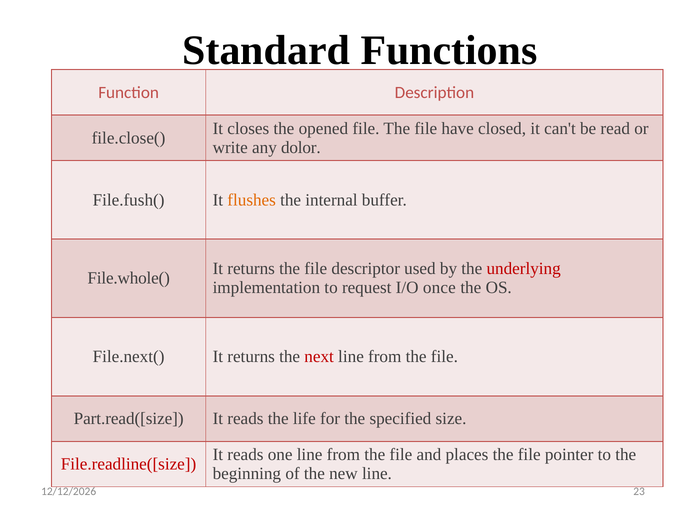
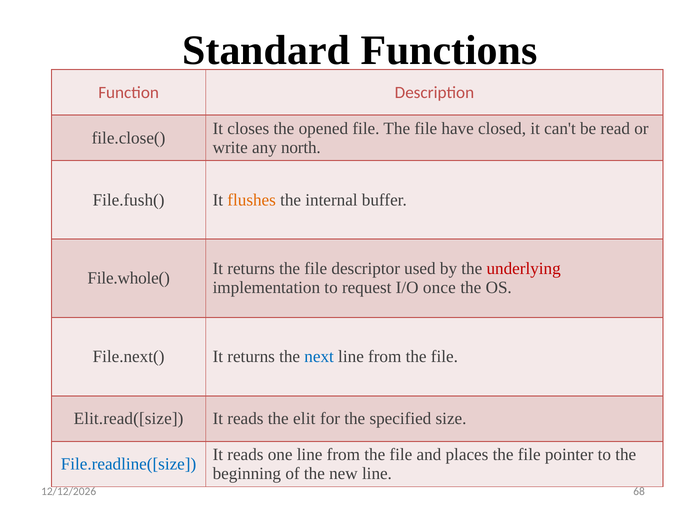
dolor: dolor -> north (301, 147)
next colour: red -> blue (319, 356)
Part.read([size: Part.read([size -> Elit.read([size (129, 418)
life: life -> elit (304, 418)
File.readline([size colour: red -> blue (129, 464)
23: 23 -> 68 (639, 491)
